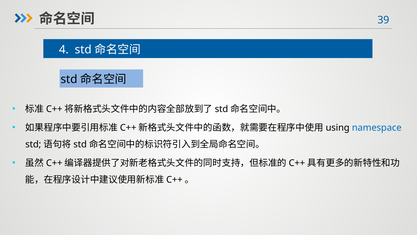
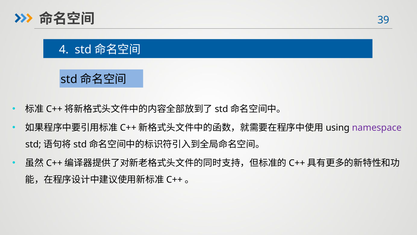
namespace colour: blue -> purple (377, 128)
